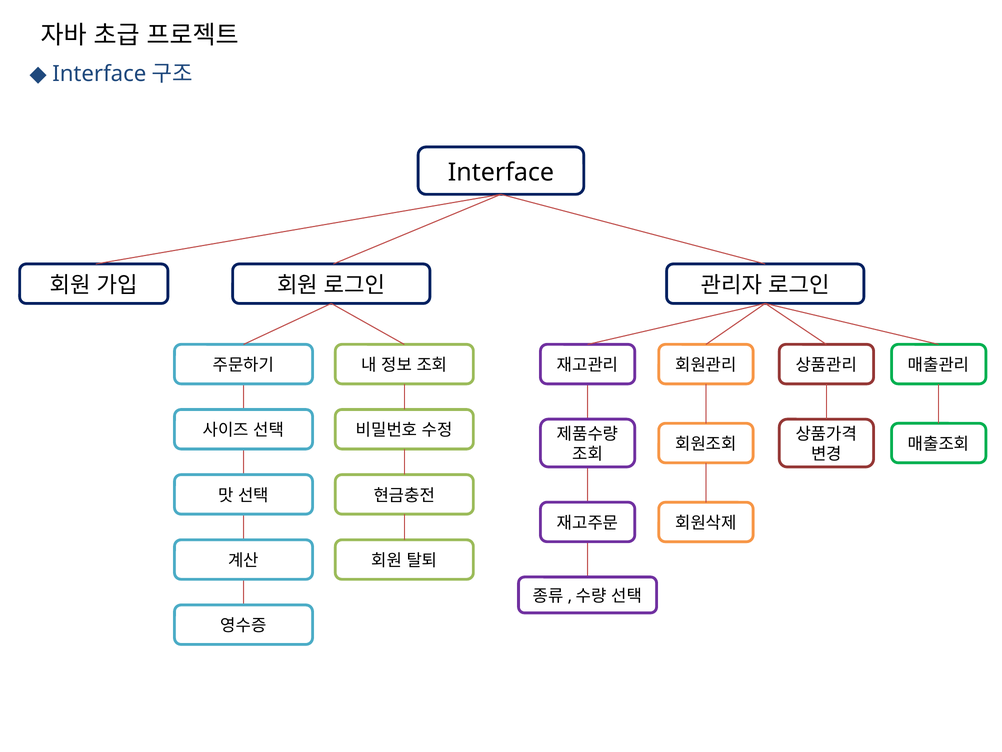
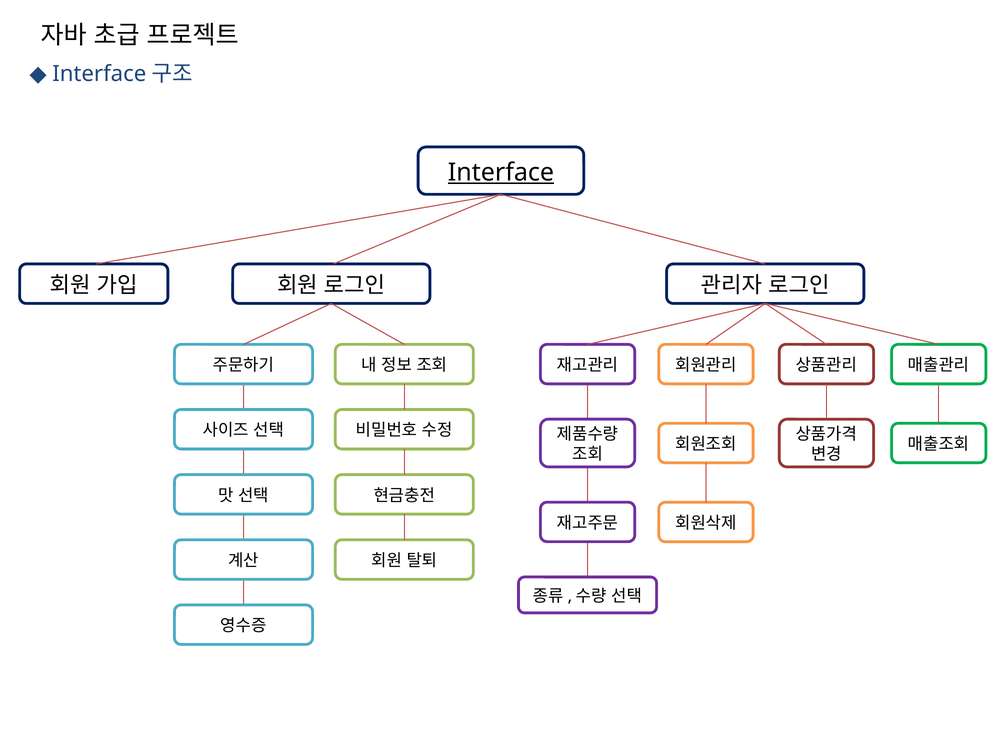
Interface underline: none -> present (501, 172)
